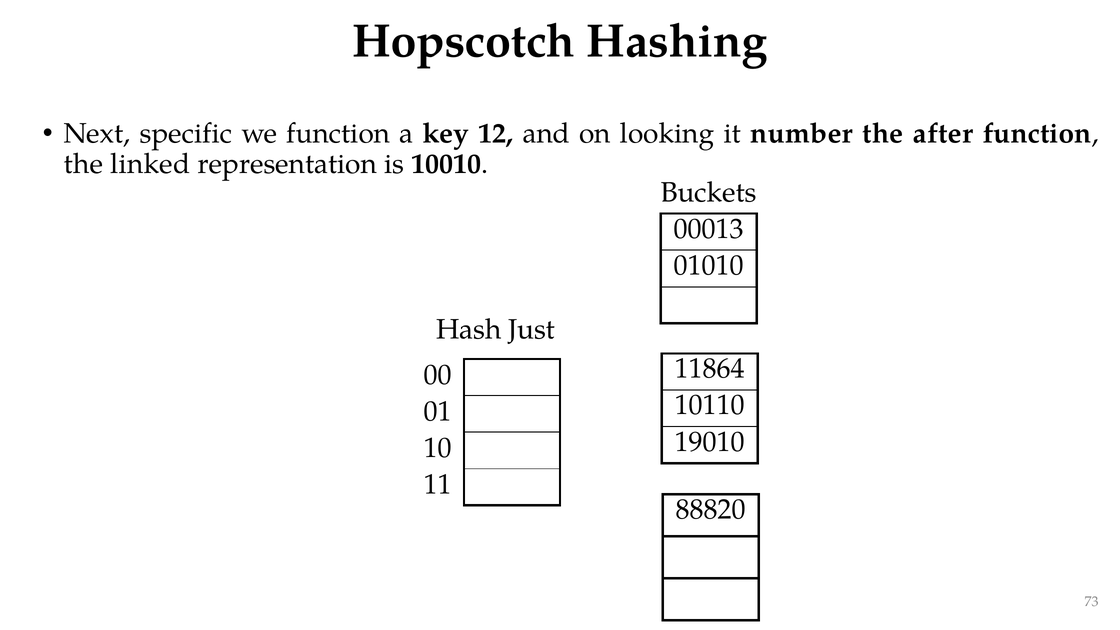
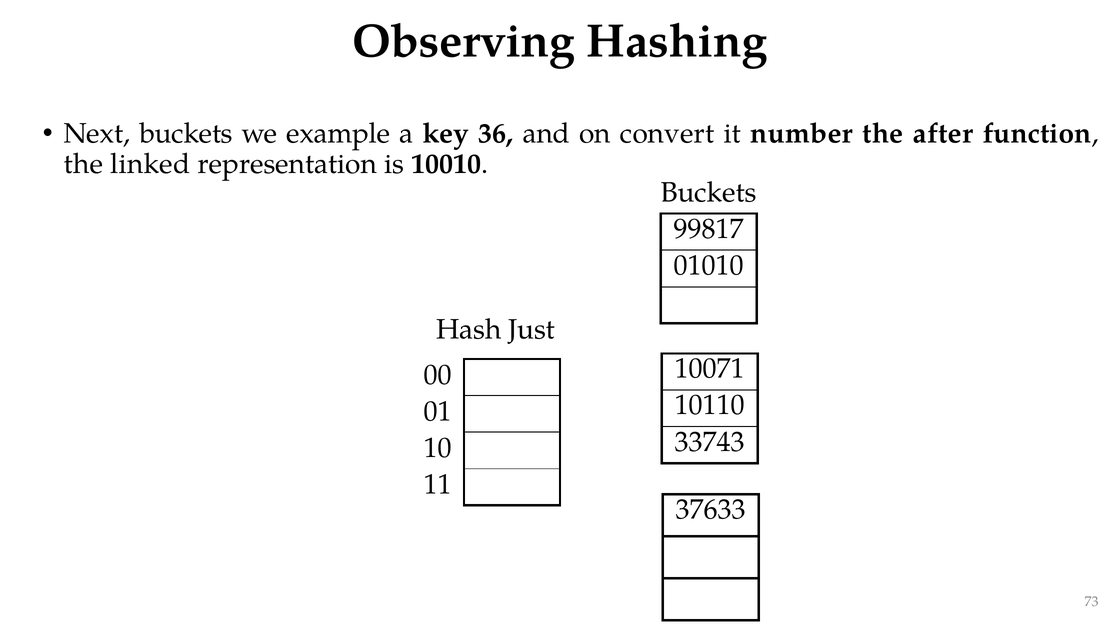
Hopscotch: Hopscotch -> Observing (464, 41)
Next specific: specific -> buckets (186, 134)
we function: function -> example (338, 134)
12: 12 -> 36 (496, 134)
looking: looking -> convert (667, 134)
00013: 00013 -> 99817 (709, 229)
11864: 11864 -> 10071 (710, 369)
19010: 19010 -> 33743 (710, 442)
88820: 88820 -> 37633 (711, 509)
